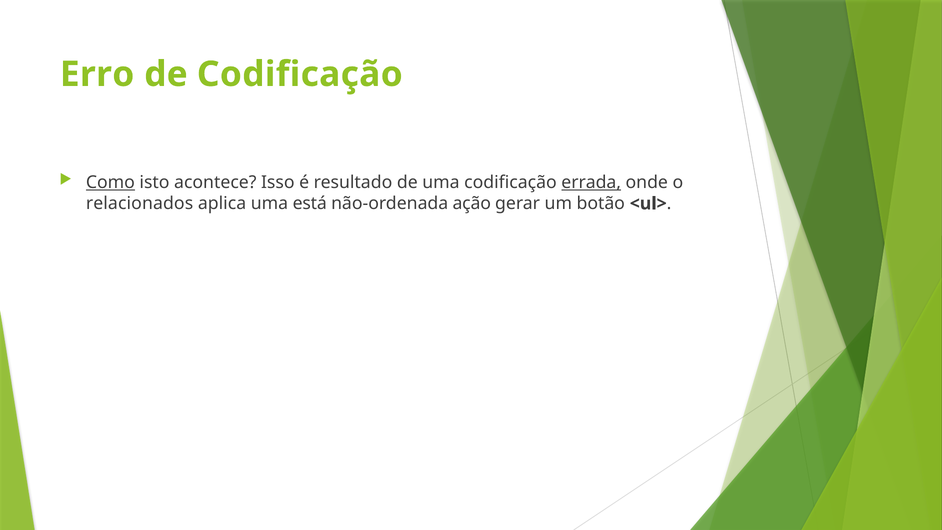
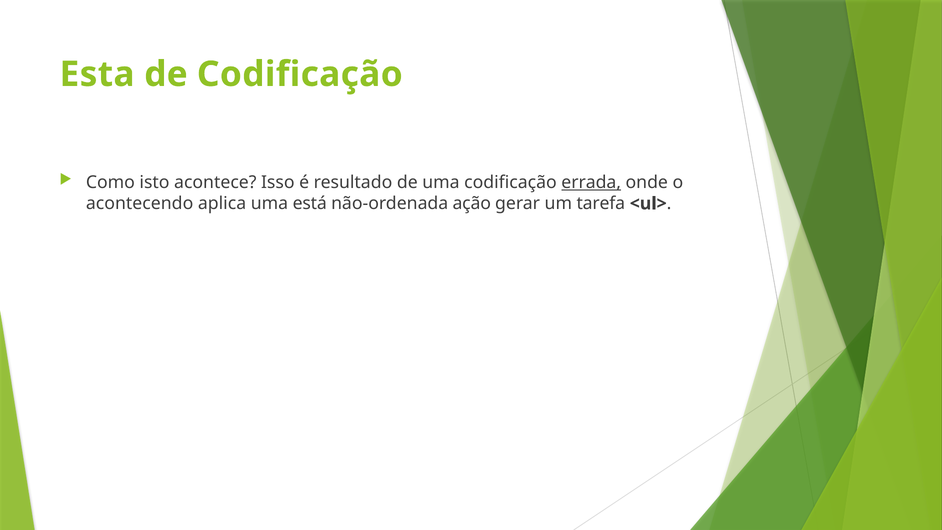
Erro: Erro -> Esta (97, 74)
Como underline: present -> none (110, 182)
relacionados: relacionados -> acontecendo (140, 204)
botão: botão -> tarefa (601, 204)
